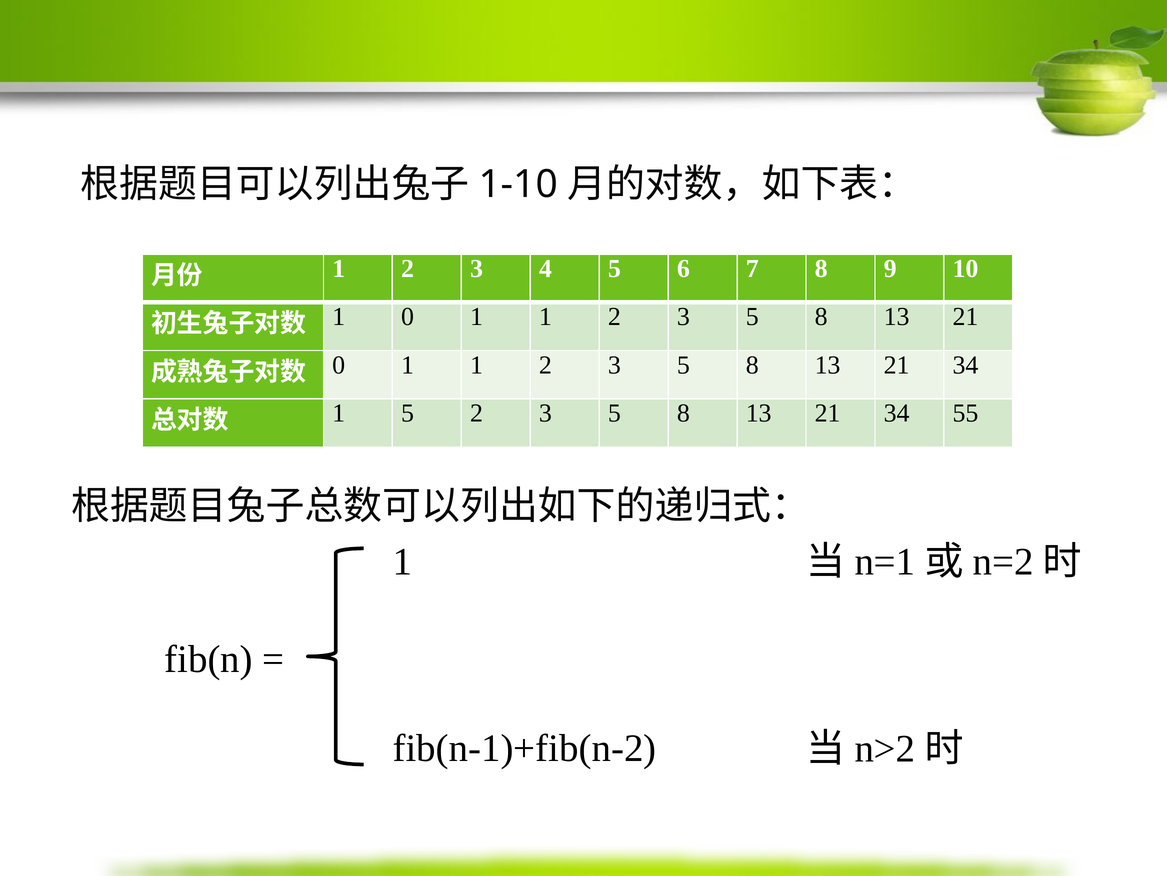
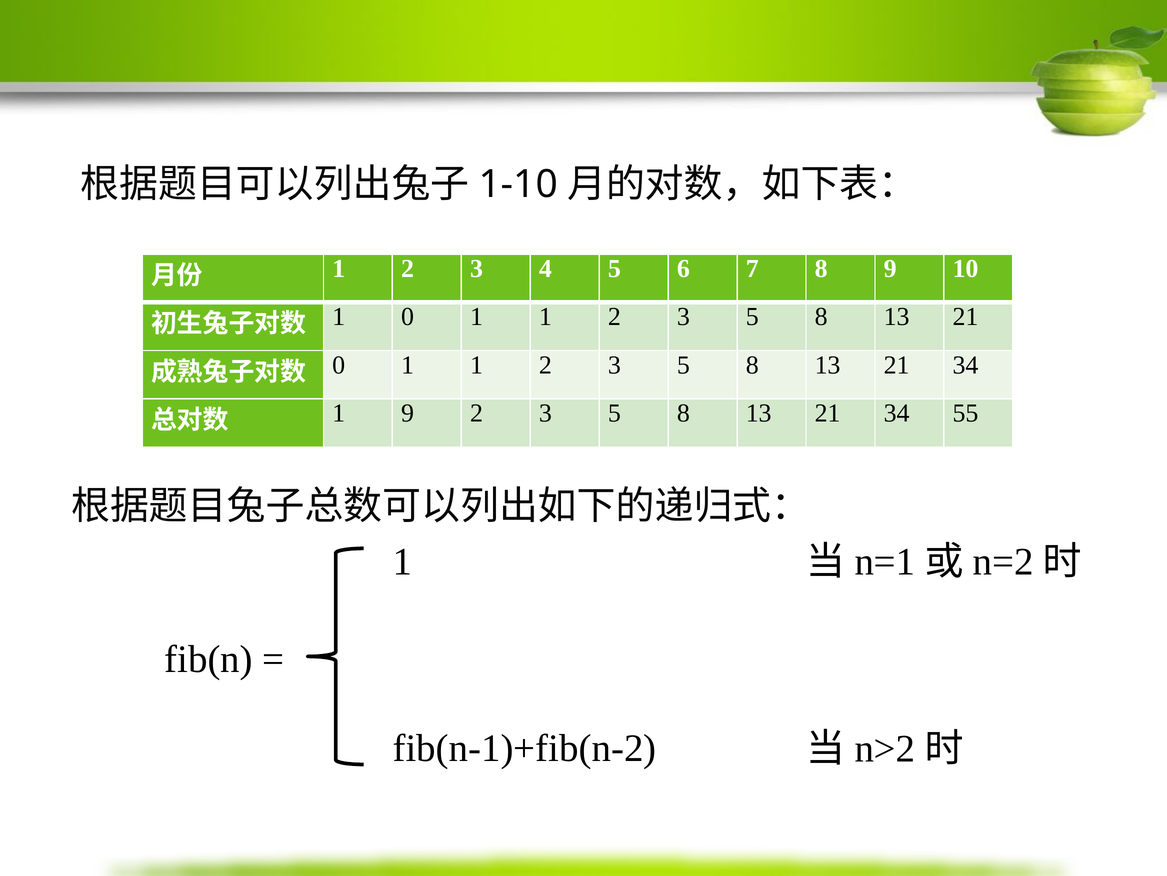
1 5: 5 -> 9 (408, 413)
